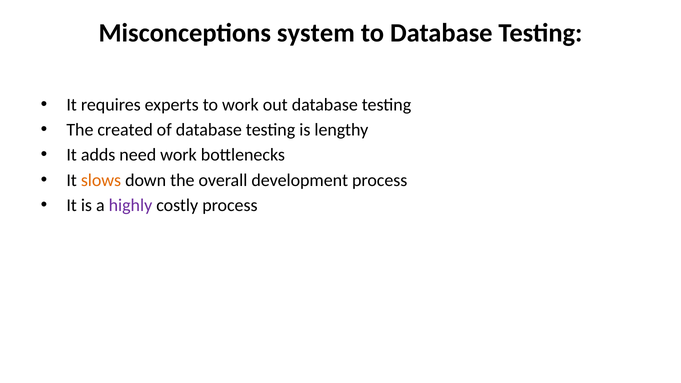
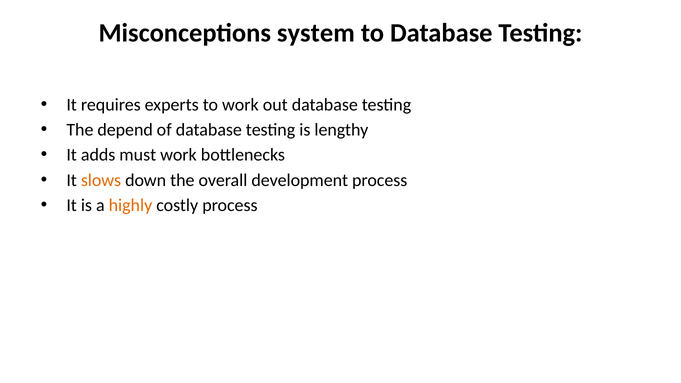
created: created -> depend (125, 130)
need: need -> must (138, 155)
highly colour: purple -> orange (130, 205)
